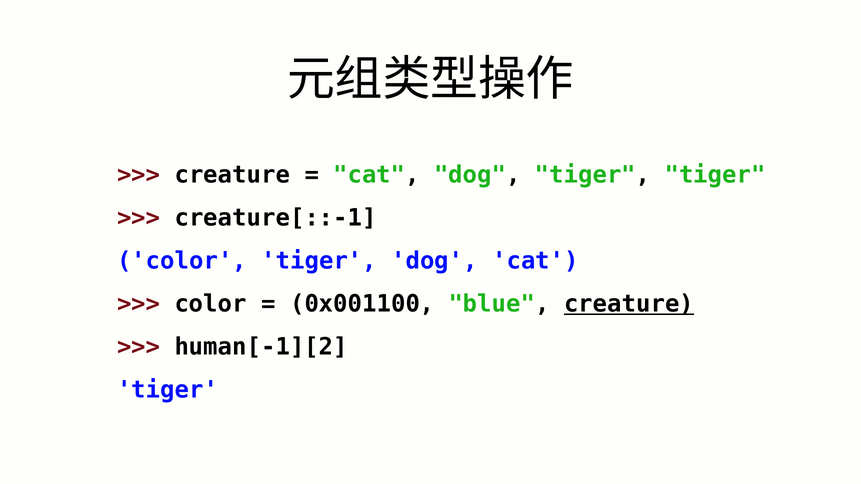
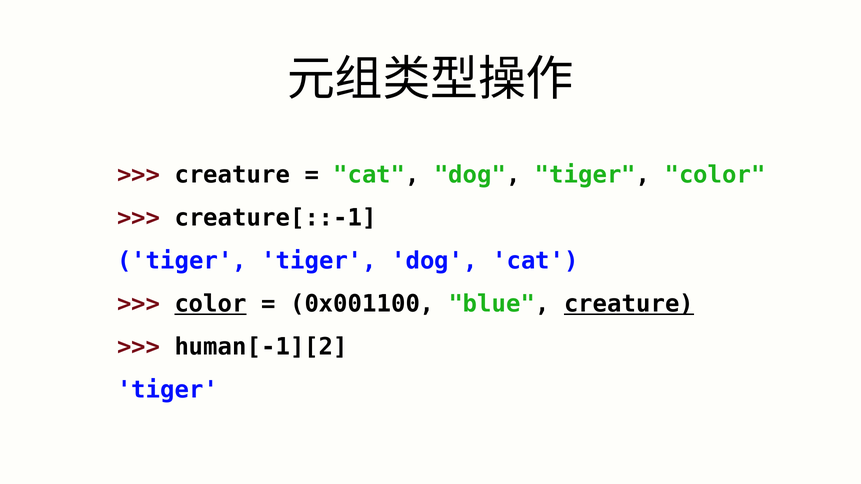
tiger tiger: tiger -> color (715, 175)
color: color -> tiger (182, 261)
color underline: none -> present (211, 304)
